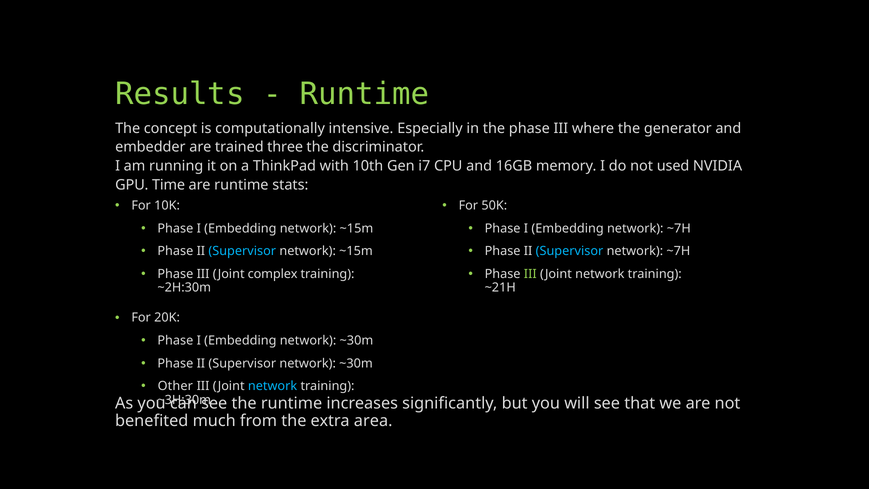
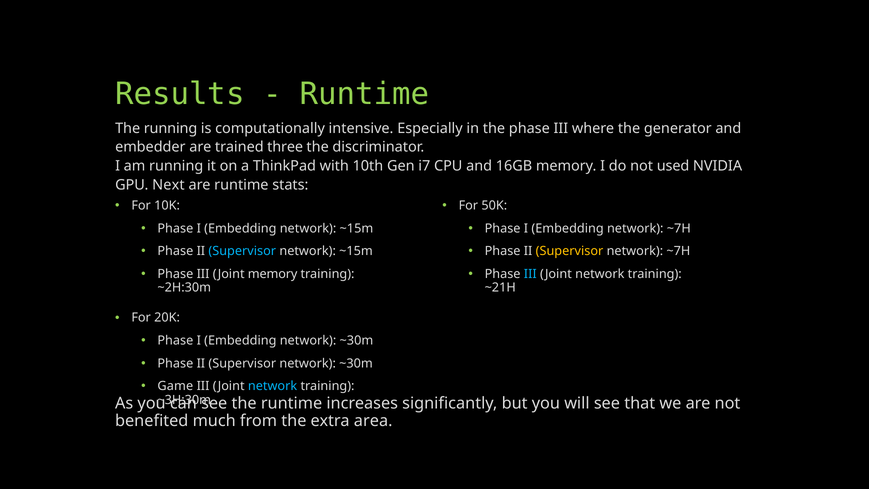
The concept: concept -> running (171, 128)
Time: Time -> Next (168, 185)
Supervisor colour: light blue -> yellow (570, 251)
Joint complex: complex -> memory (273, 274)
III colour: light green -> light blue (530, 274)
Other: Other -> Game (175, 386)
